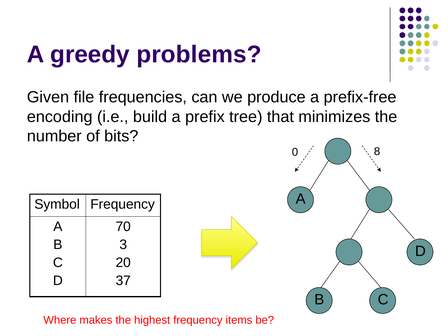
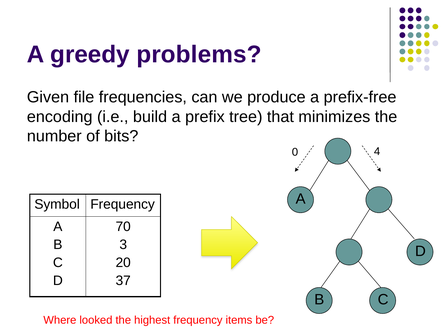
8: 8 -> 4 (377, 152)
makes: makes -> looked (96, 320)
